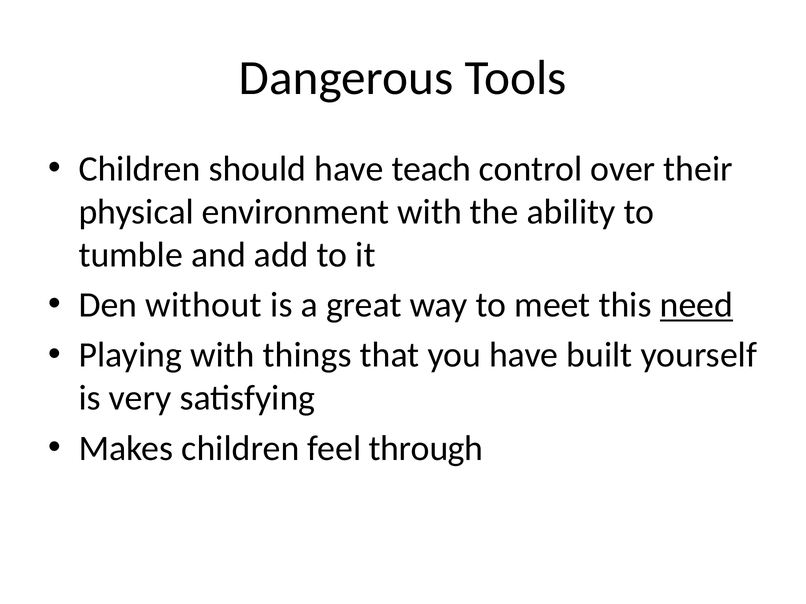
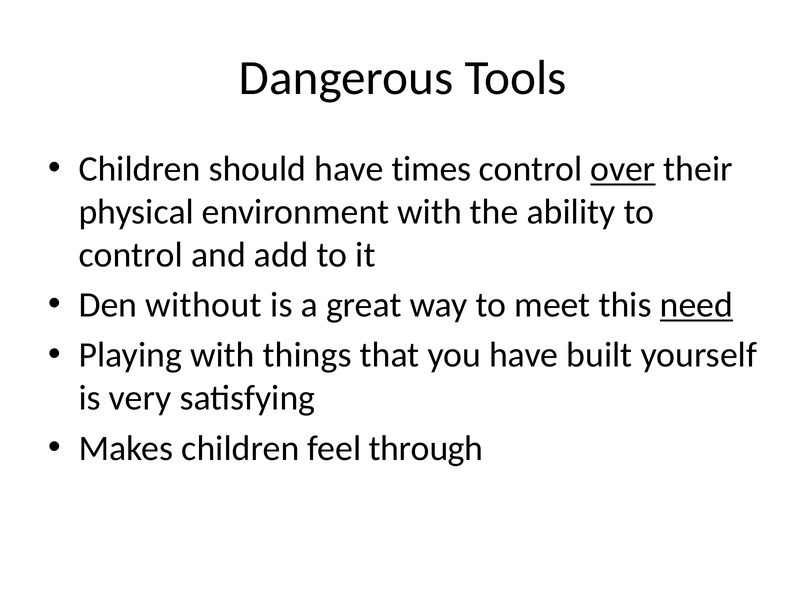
teach: teach -> times (431, 169)
over underline: none -> present (623, 169)
tumble: tumble -> control (131, 255)
